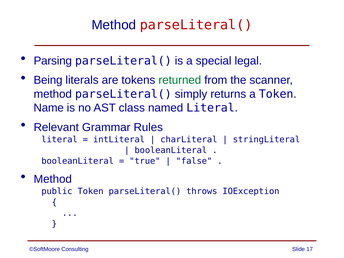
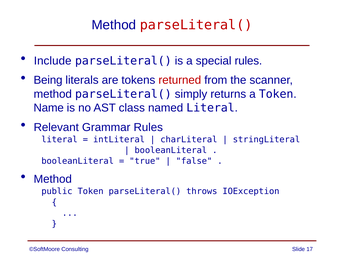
Parsing: Parsing -> Include (53, 61)
special legal: legal -> rules (248, 61)
returned colour: green -> red (180, 80)
